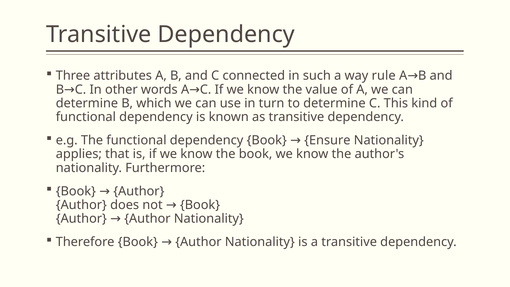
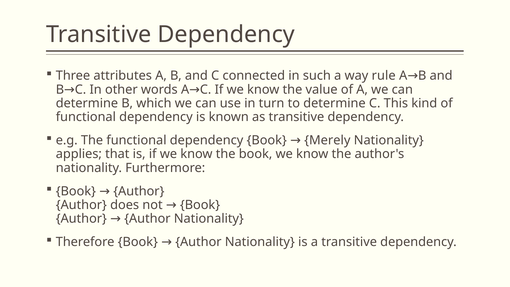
Ensure: Ensure -> Merely (327, 140)
